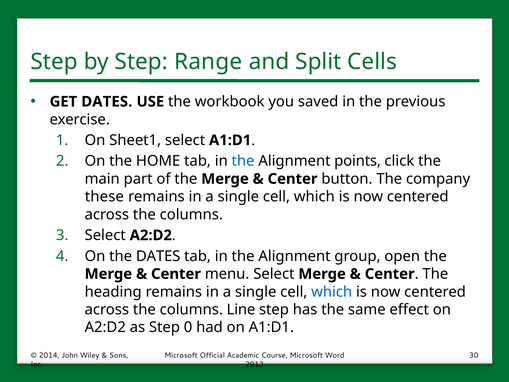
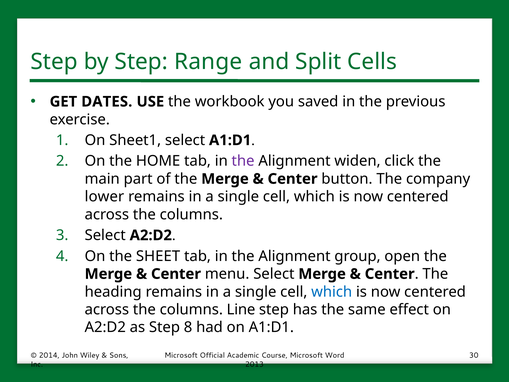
the colour: blue -> purple (243, 161)
points: points -> widen (357, 161)
these: these -> lower (104, 197)
the DATES: DATES -> SHEET (158, 256)
0: 0 -> 8 (188, 327)
